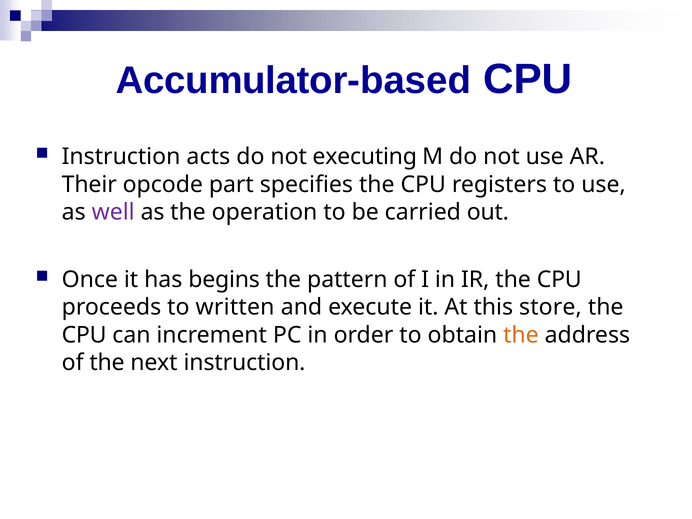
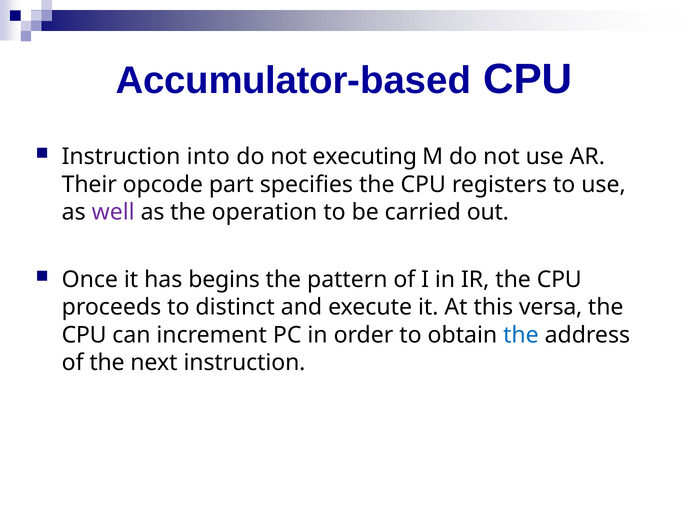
acts: acts -> into (208, 157)
written: written -> distinct (235, 307)
store: store -> versa (551, 307)
the colour: orange -> blue (521, 335)
